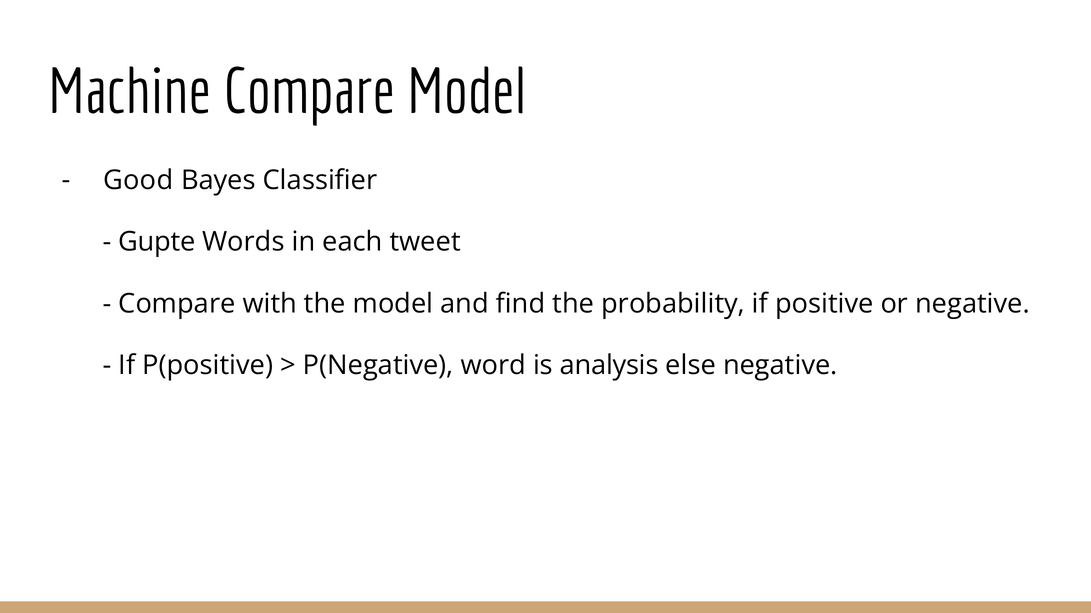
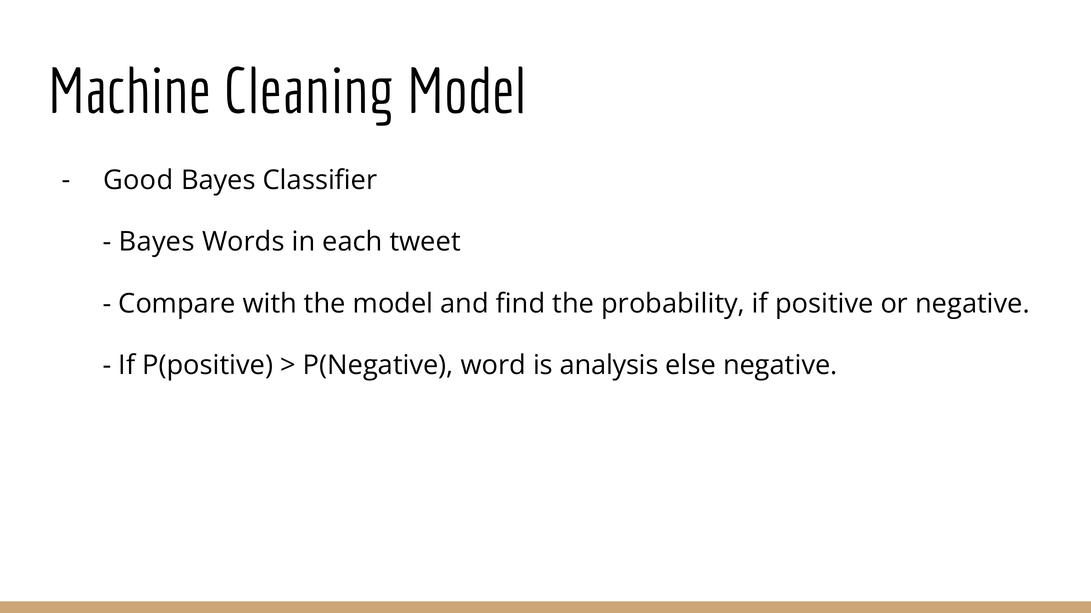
Machine Compare: Compare -> Cleaning (309, 92)
Gupte: Gupte -> Bayes (157, 242)
